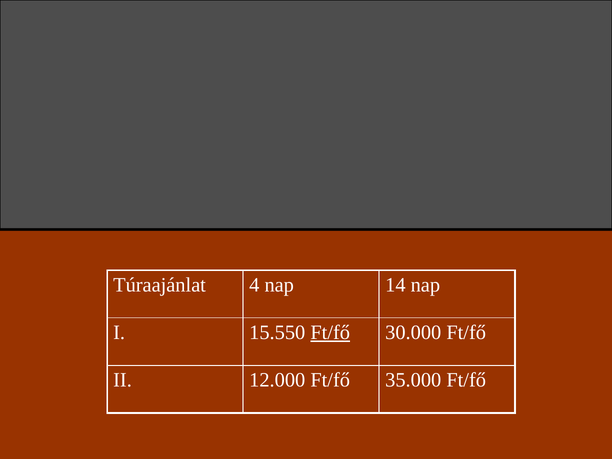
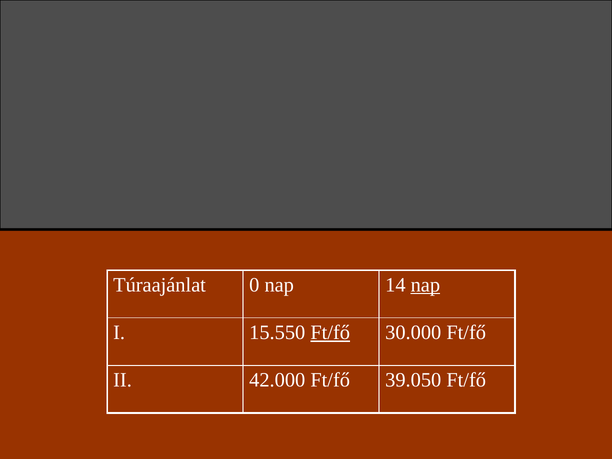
4: 4 -> 0 (254, 285)
nap underline: none -> present (425, 285)
12.000: 12.000 -> 42.000 (277, 380)
35.000: 35.000 -> 39.050 (413, 380)
